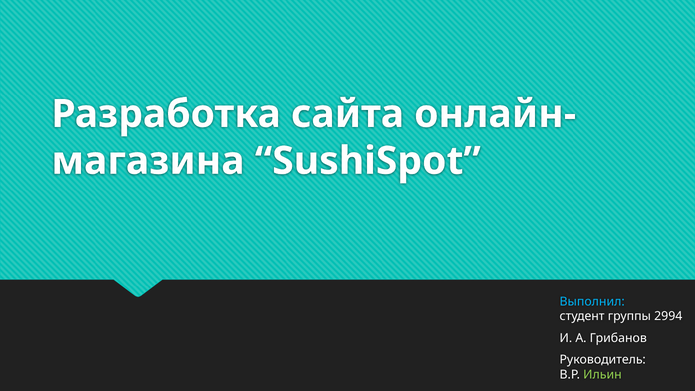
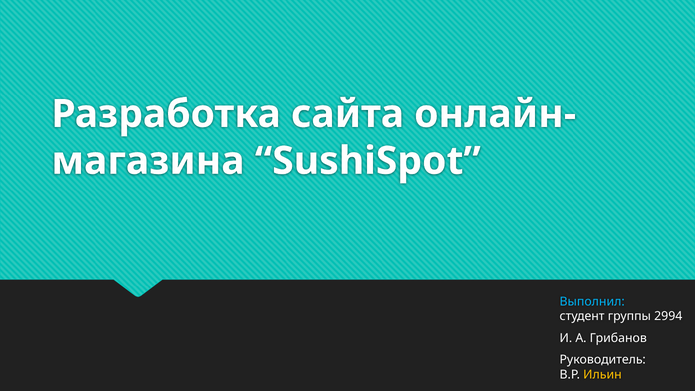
Ильин colour: light green -> yellow (603, 374)
